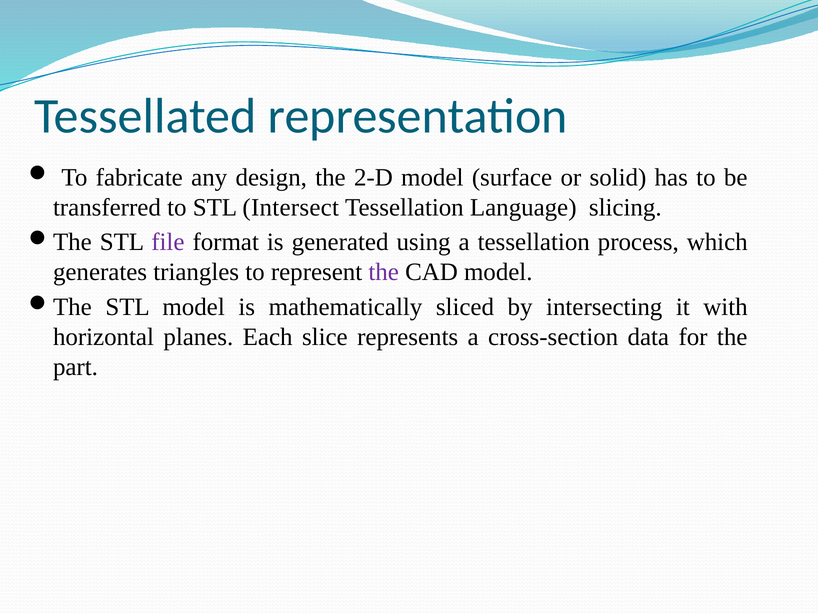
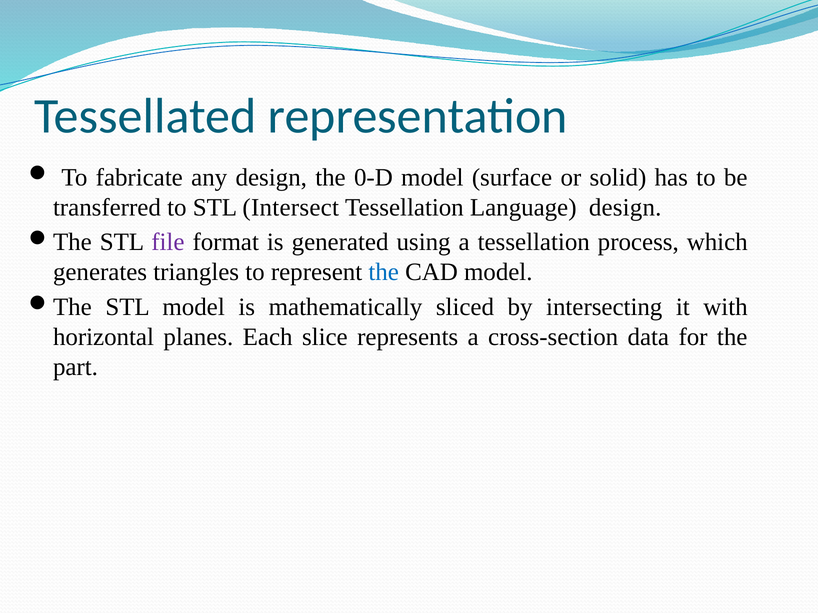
2-D: 2-D -> 0-D (373, 178)
Language slicing: slicing -> design (625, 207)
the colour: purple -> blue (384, 272)
